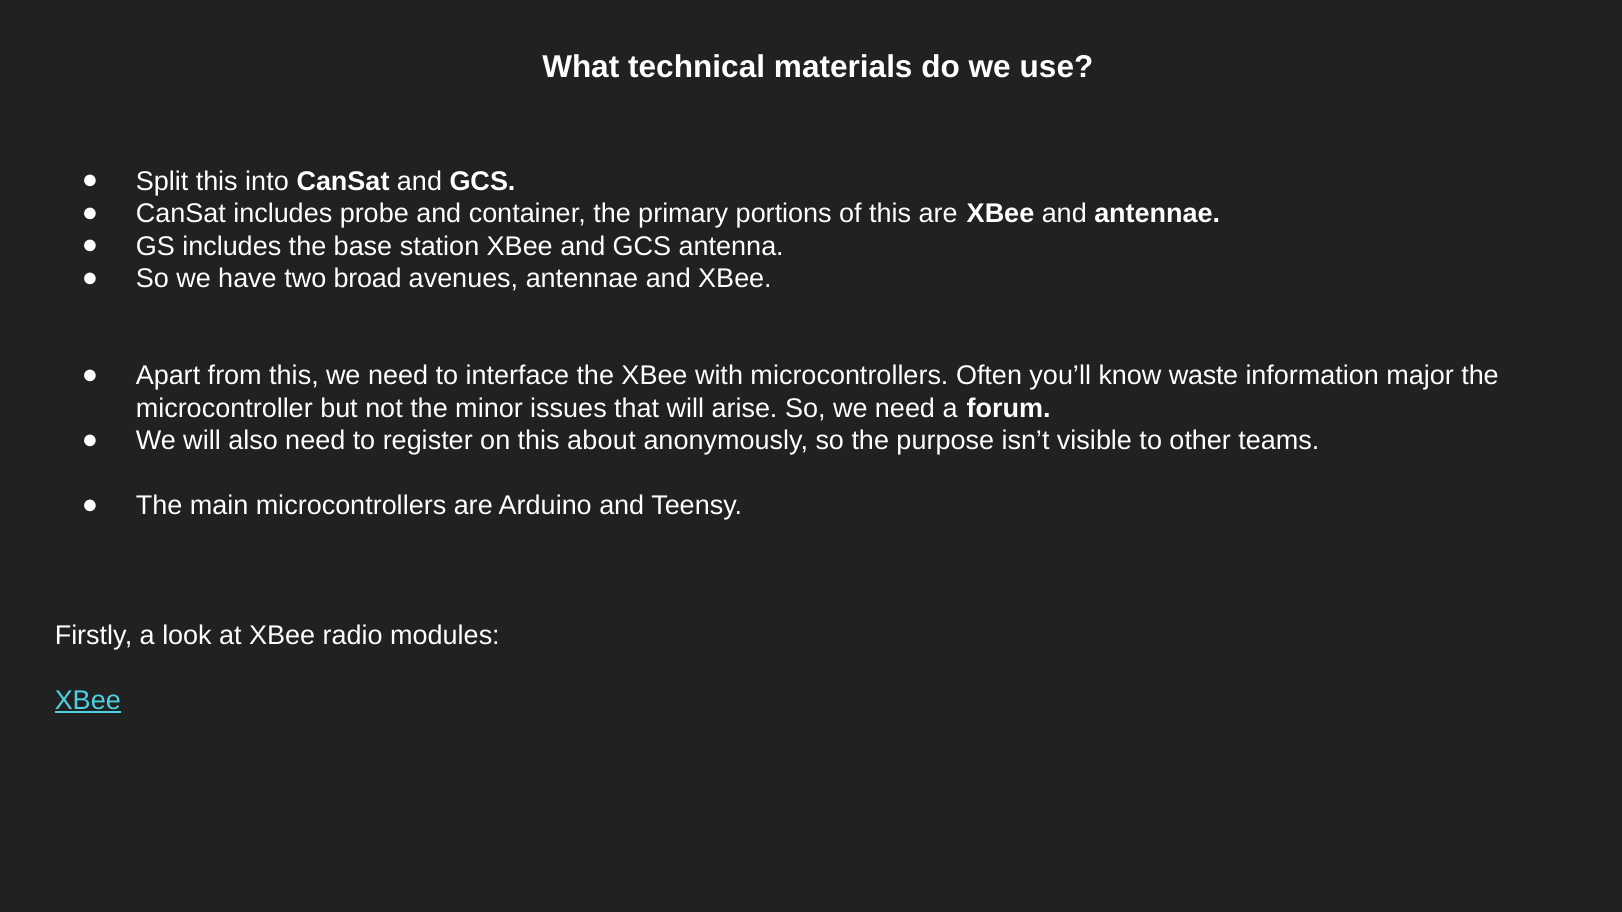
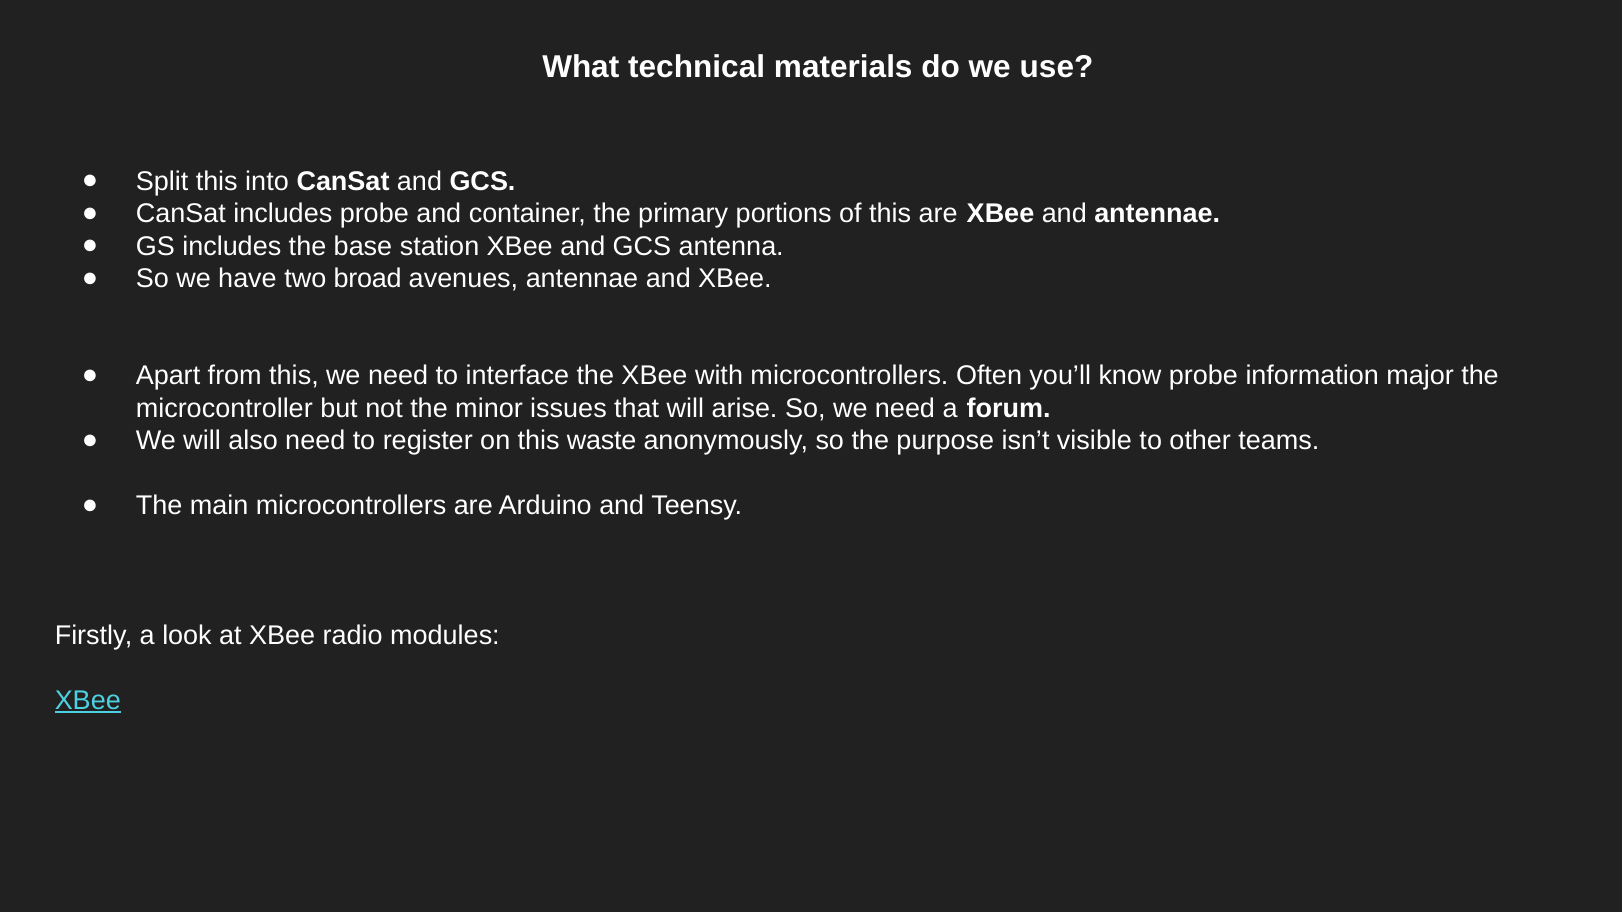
know waste: waste -> probe (1203, 376)
about: about -> waste (602, 441)
